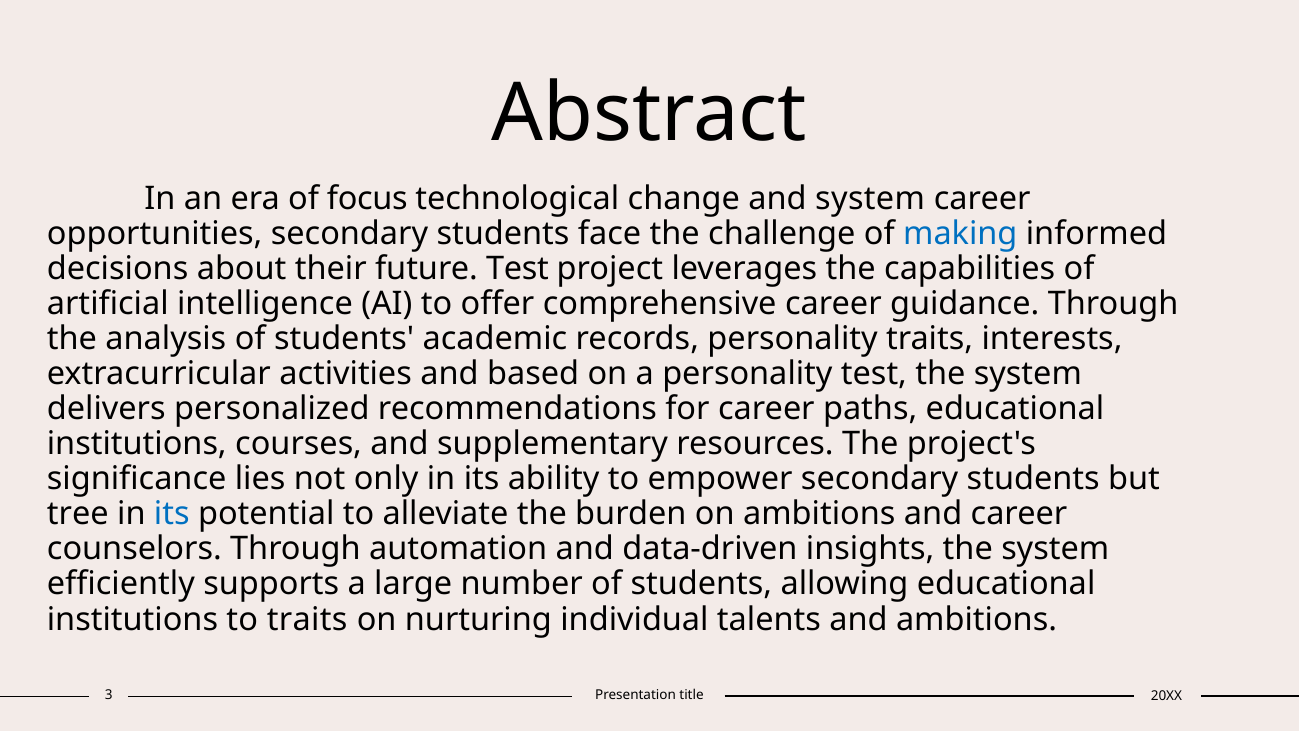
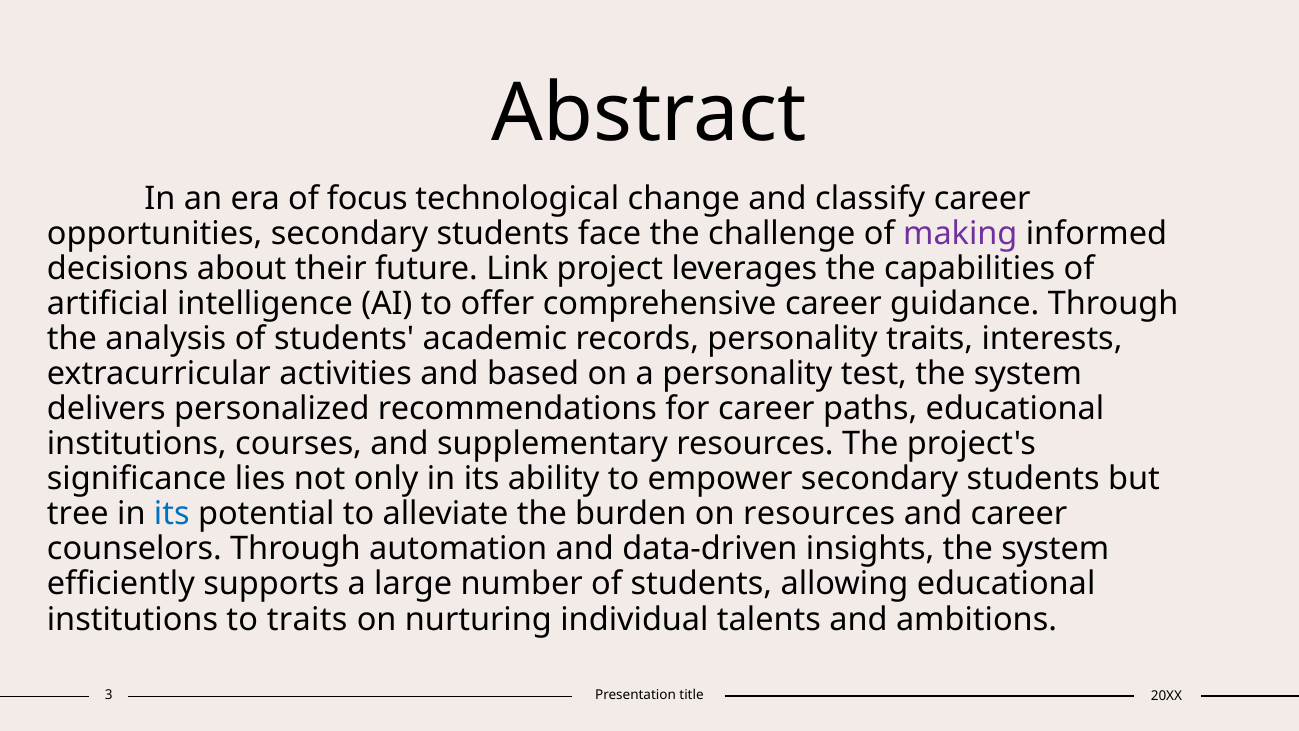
and system: system -> classify (870, 198)
making colour: blue -> purple (960, 233)
future Test: Test -> Link (517, 268)
on ambitions: ambitions -> resources (819, 514)
